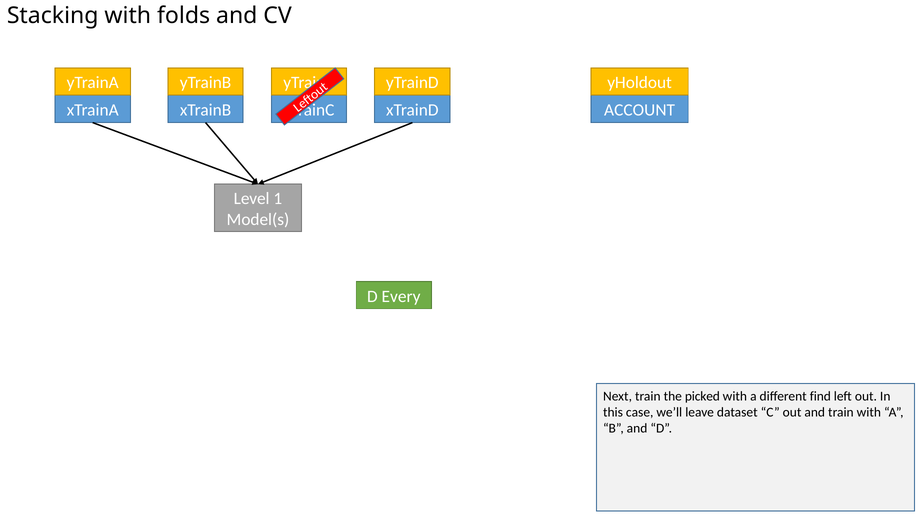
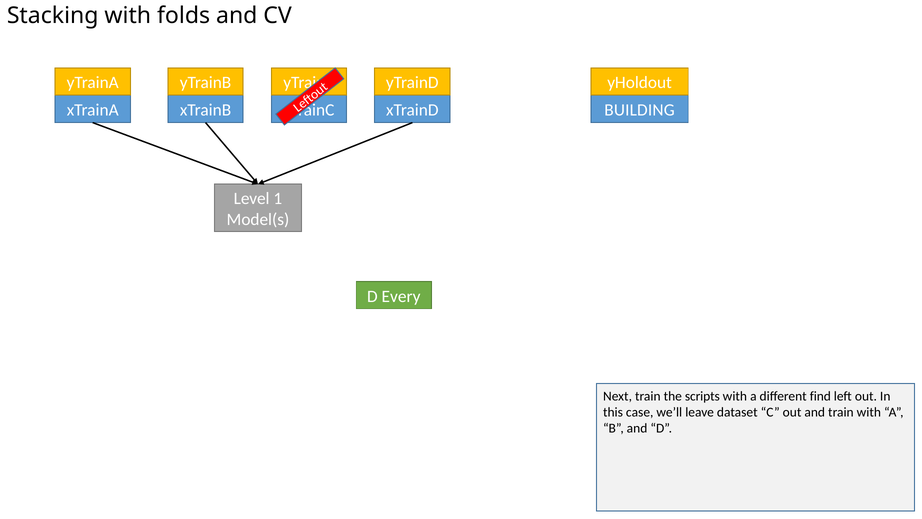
ACCOUNT: ACCOUNT -> BUILDING (640, 110)
picked: picked -> scripts (702, 396)
